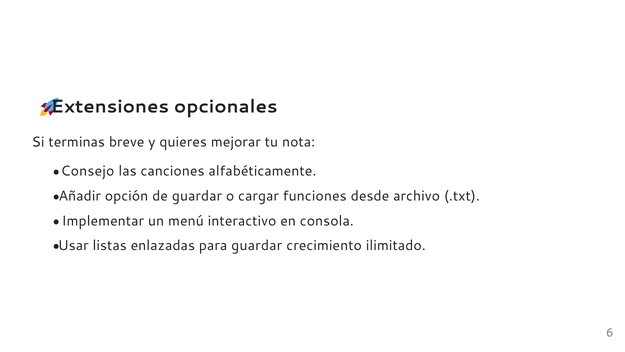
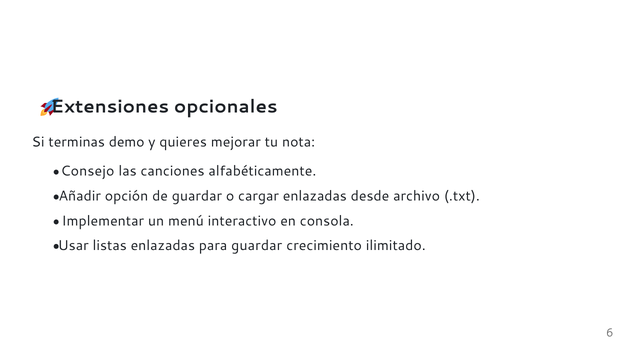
breve: breve -> demo (127, 142)
cargar funciones: funciones -> enlazadas (315, 196)
